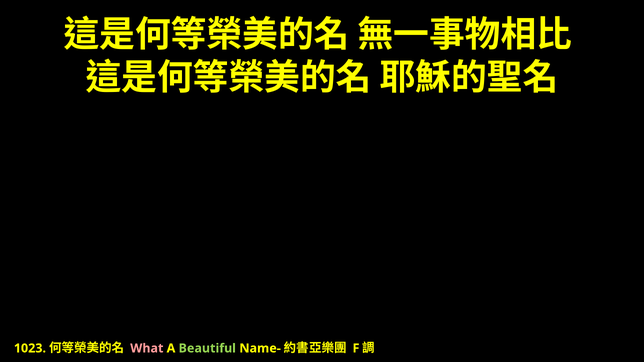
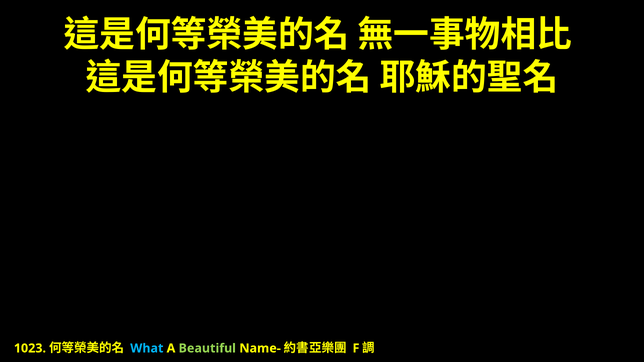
What colour: pink -> light blue (147, 349)
